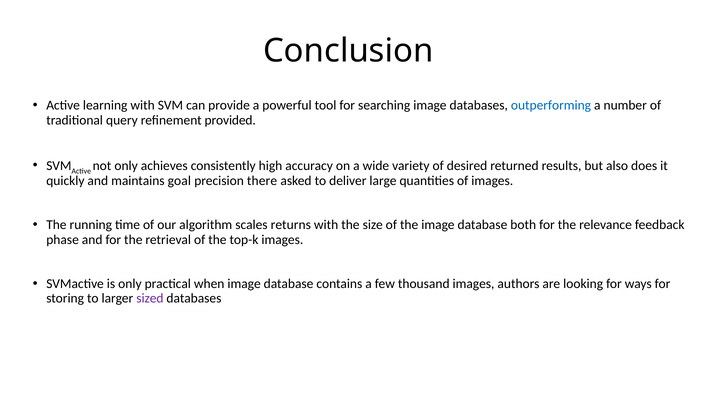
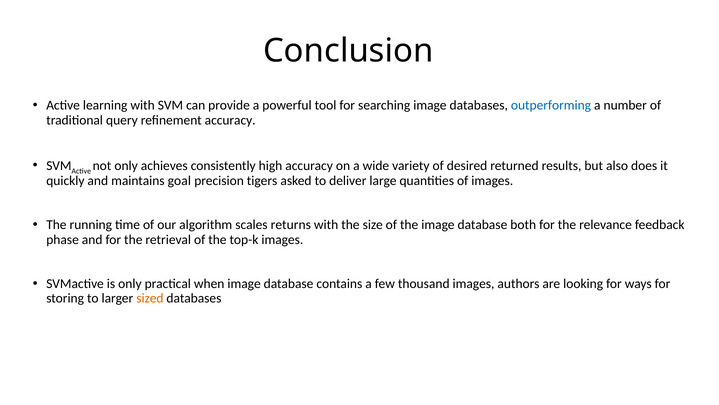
refinement provided: provided -> accuracy (230, 120)
there: there -> tigers (262, 181)
sized colour: purple -> orange (150, 298)
